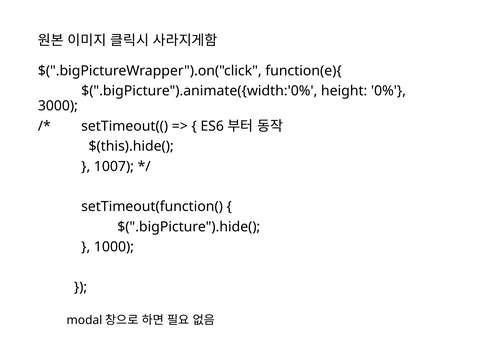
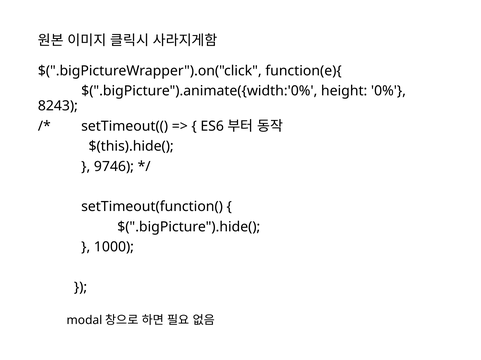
3000: 3000 -> 8243 (58, 106)
1007: 1007 -> 9746 (114, 167)
